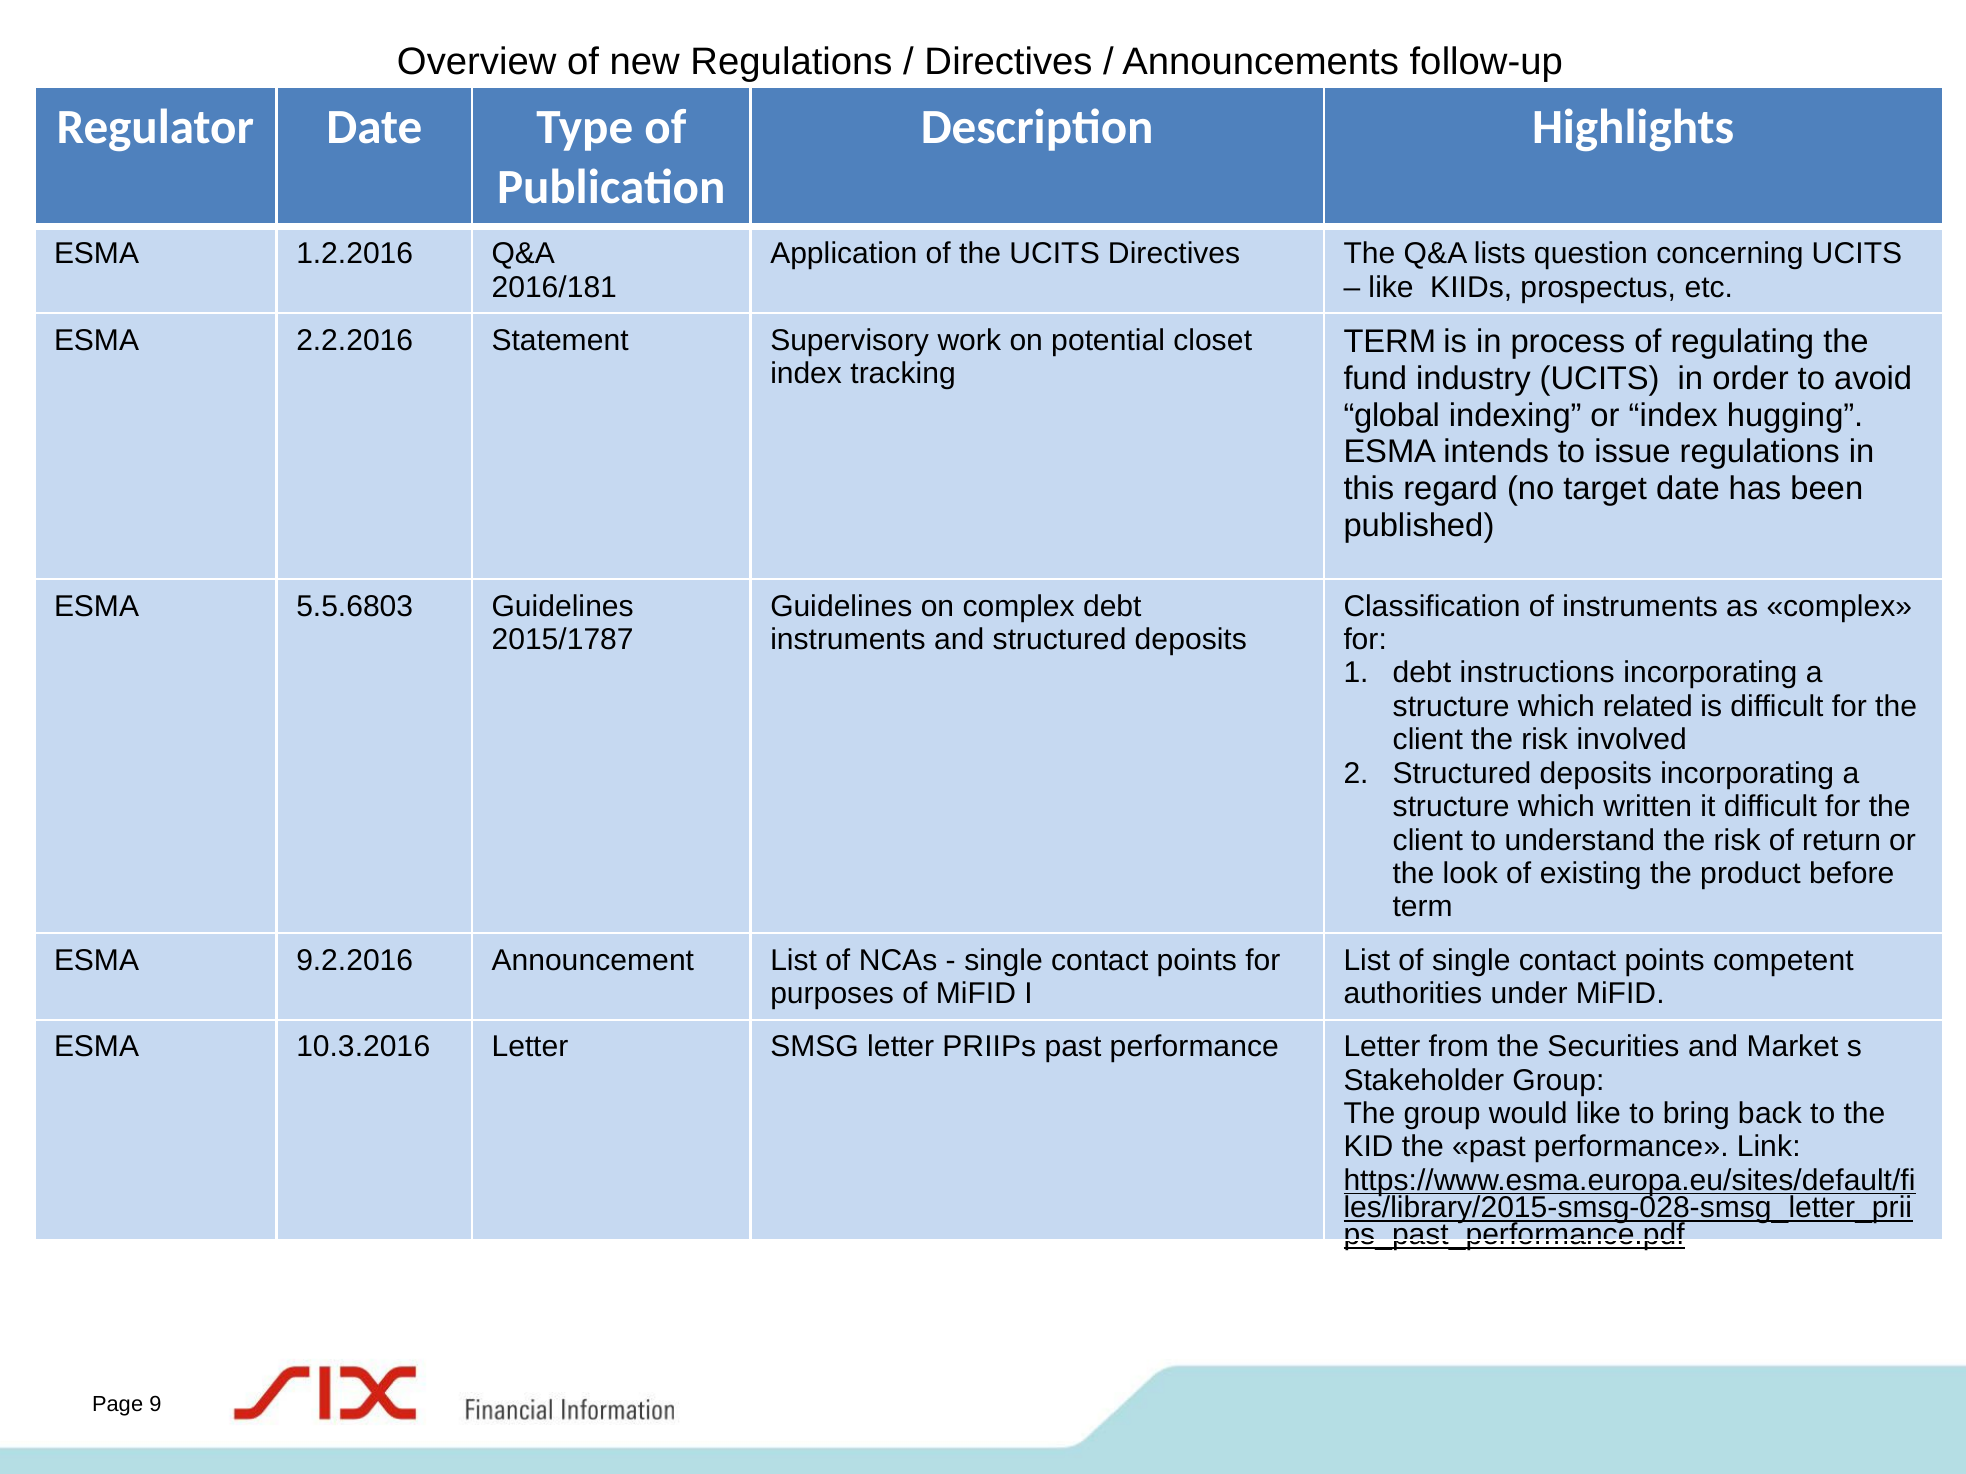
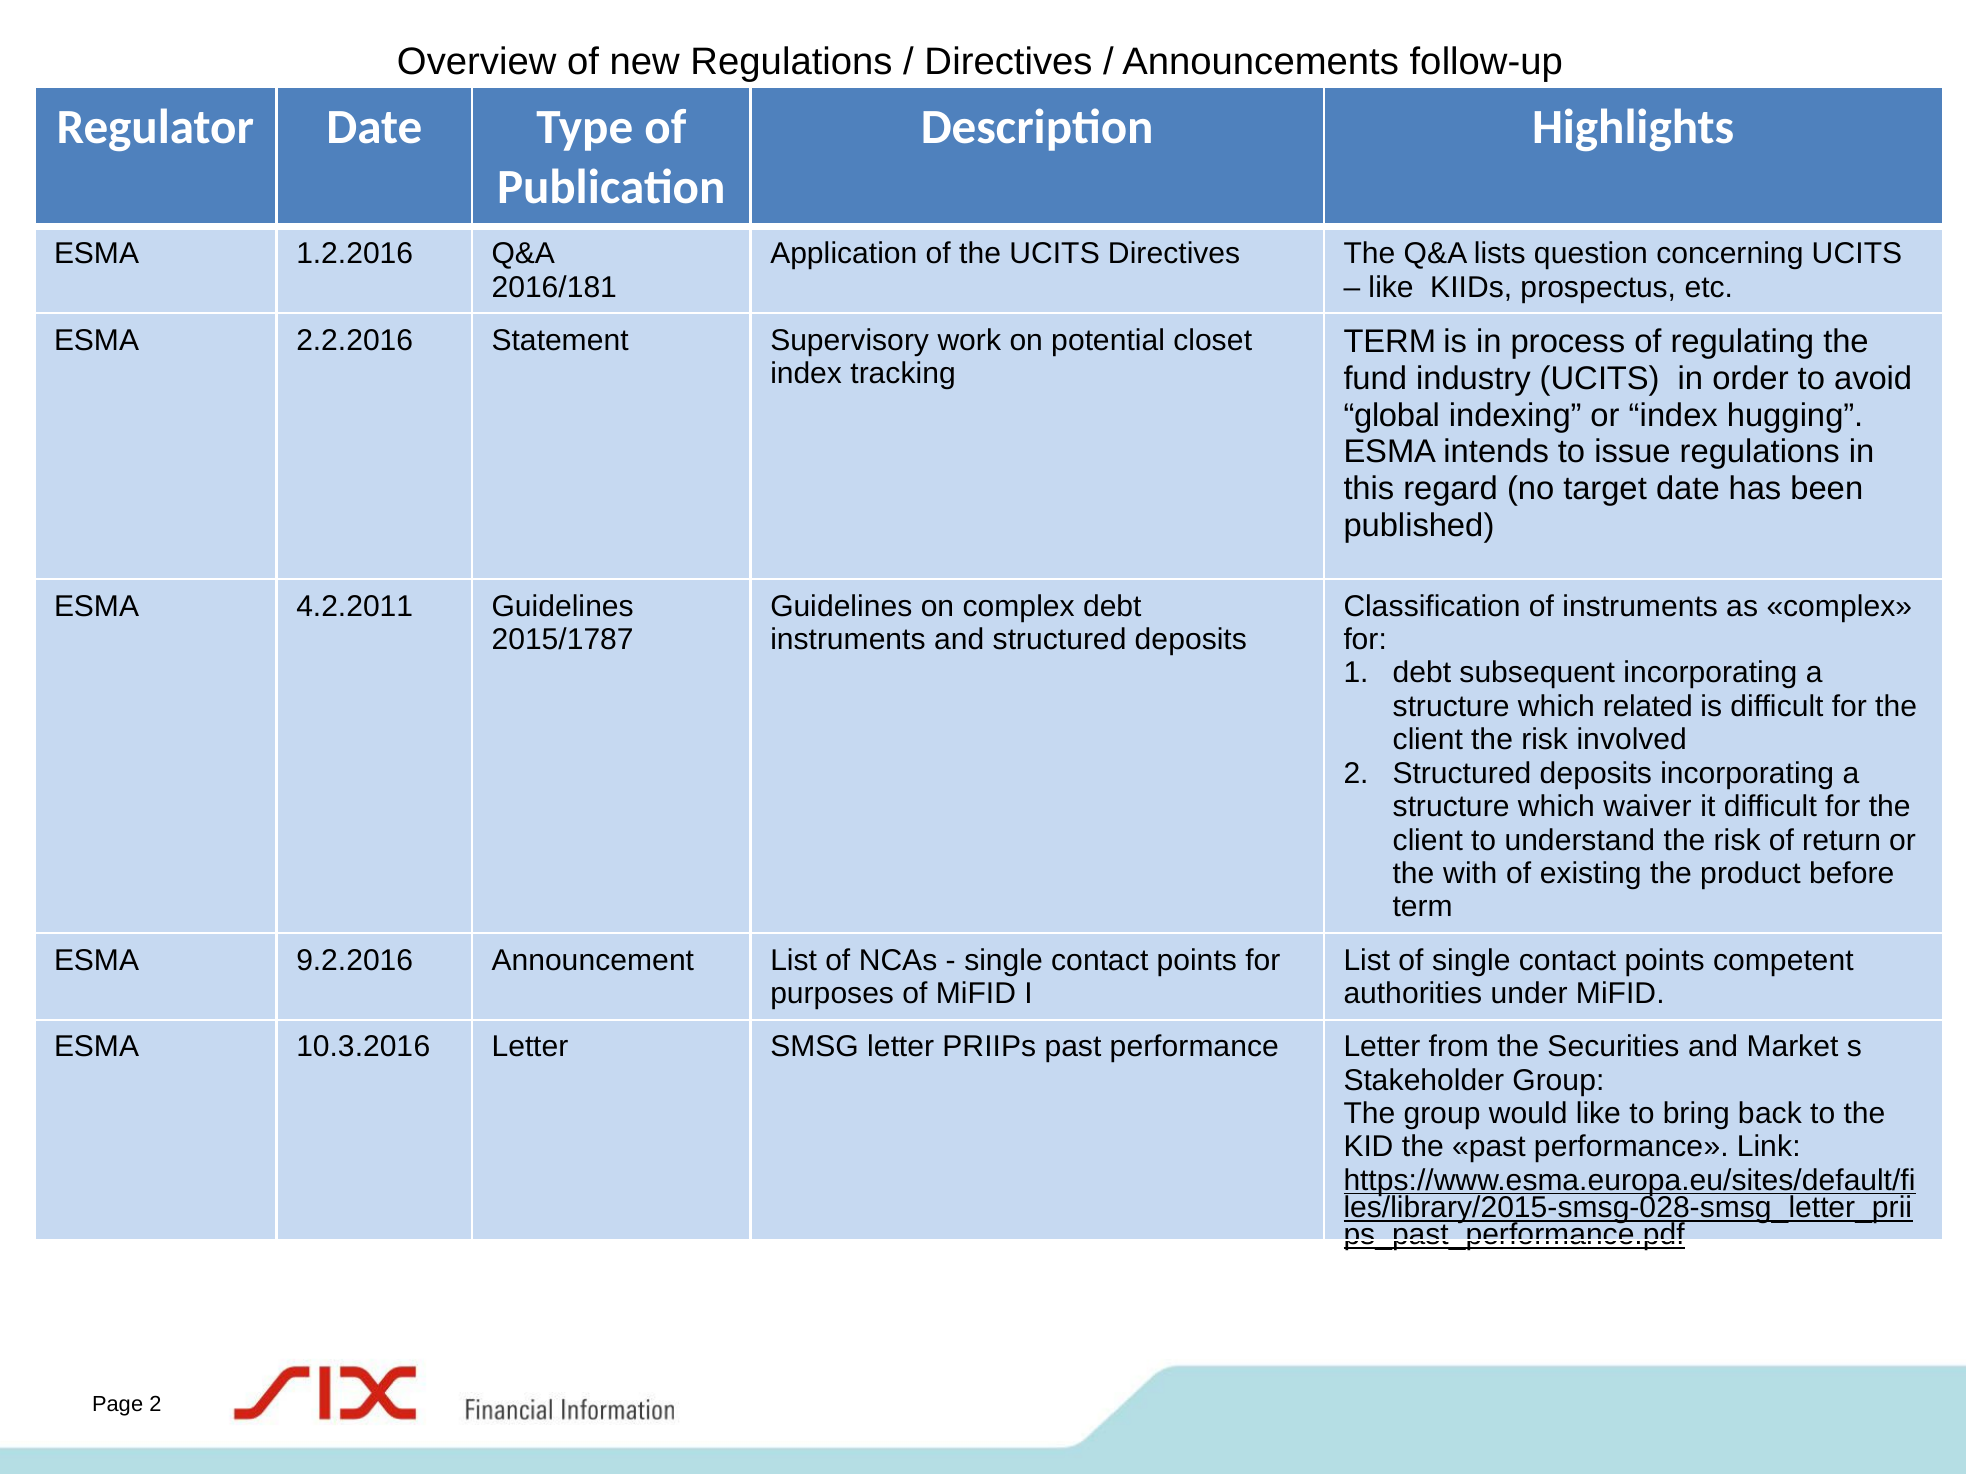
5.5.6803: 5.5.6803 -> 4.2.2011 (355, 606)
instructions: instructions -> subsequent (1537, 673)
written: written -> waiver (1648, 807)
look: look -> with (1470, 874)
Page 9: 9 -> 2 (156, 1404)
